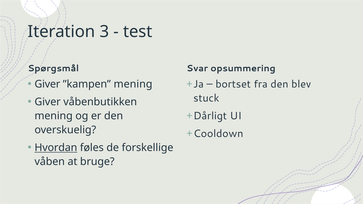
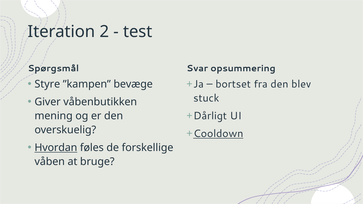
3: 3 -> 2 (104, 32)
Giver: Giver -> Styre (47, 84)
”kampen mening: mening -> bevæge (133, 84)
Cooldown underline: none -> present (218, 134)
